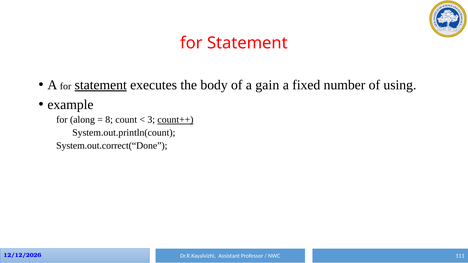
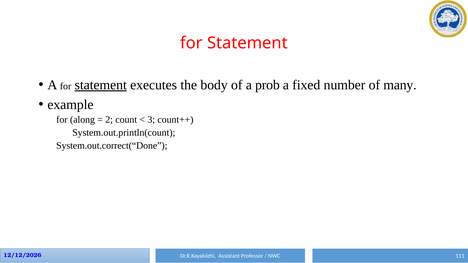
gain: gain -> prob (267, 85)
using: using -> many (400, 85)
8: 8 -> 2 (109, 120)
count++ underline: present -> none (175, 120)
